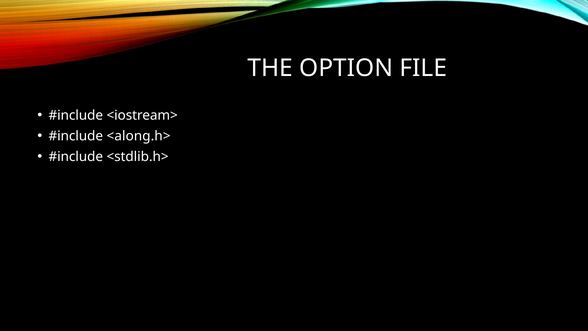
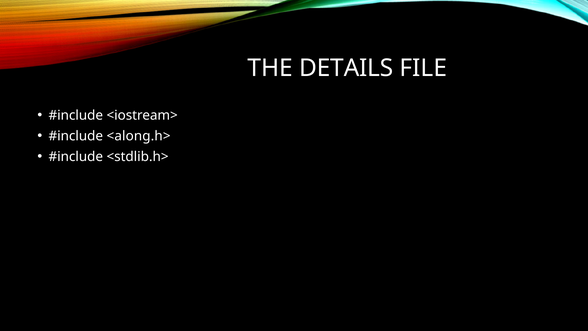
OPTION: OPTION -> DETAILS (346, 68)
